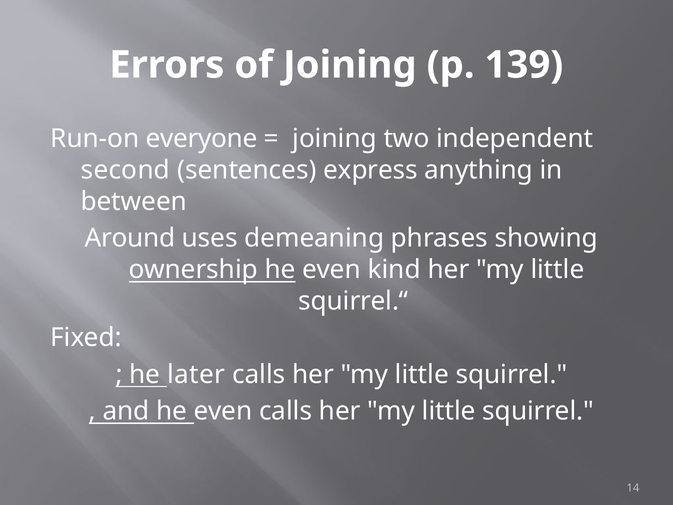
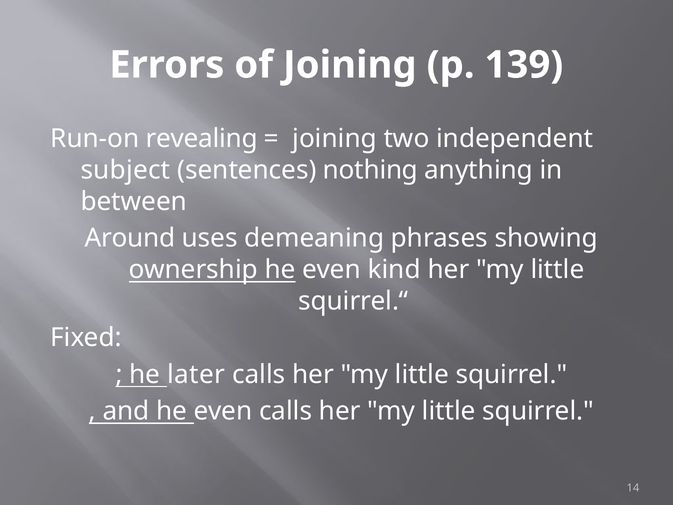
everyone: everyone -> revealing (202, 139)
second: second -> subject (125, 170)
express: express -> nothing (370, 170)
